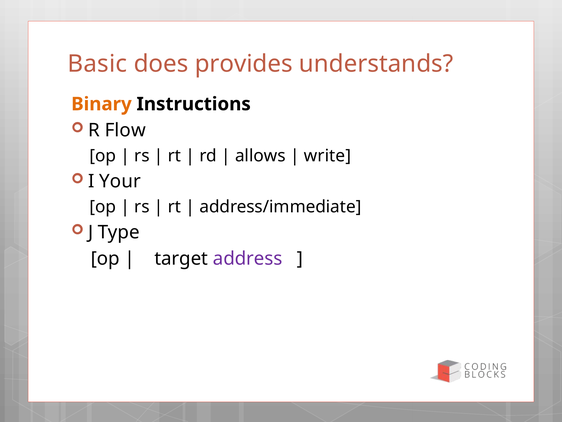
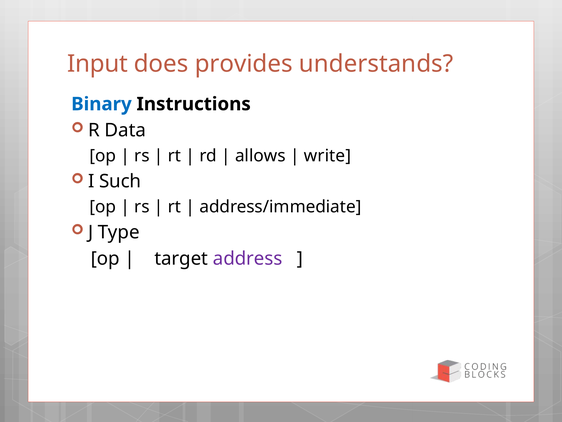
Basic: Basic -> Input (98, 64)
Binary colour: orange -> blue (101, 104)
Flow: Flow -> Data (125, 130)
Your: Your -> Such (120, 181)
